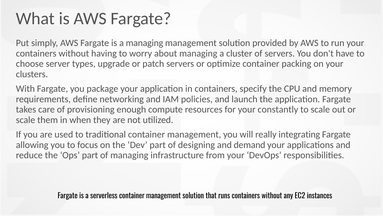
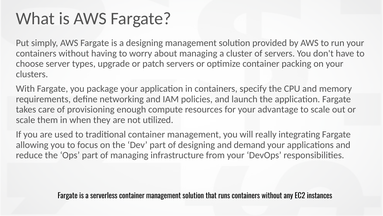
a managing: managing -> designing (144, 43)
constantly: constantly -> advantage (278, 109)
